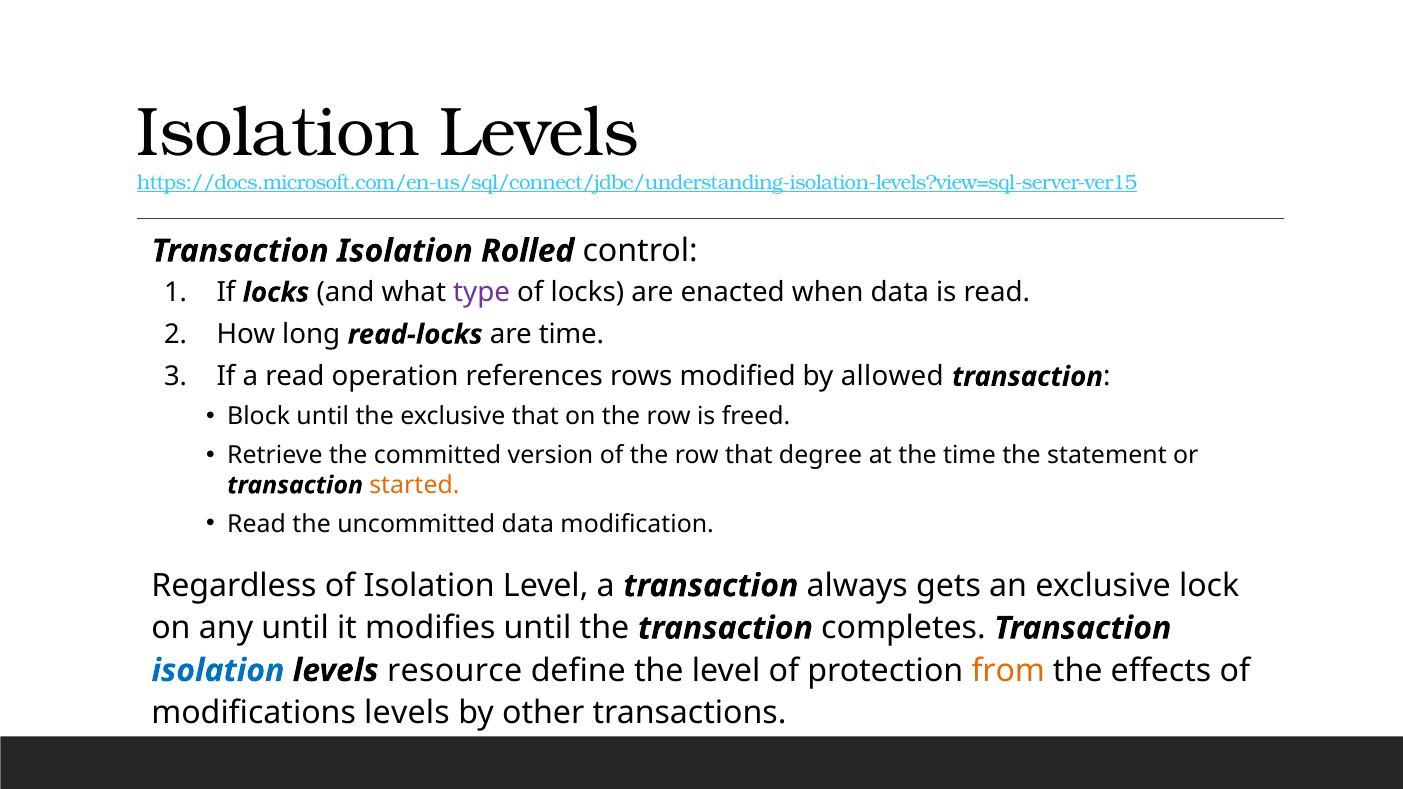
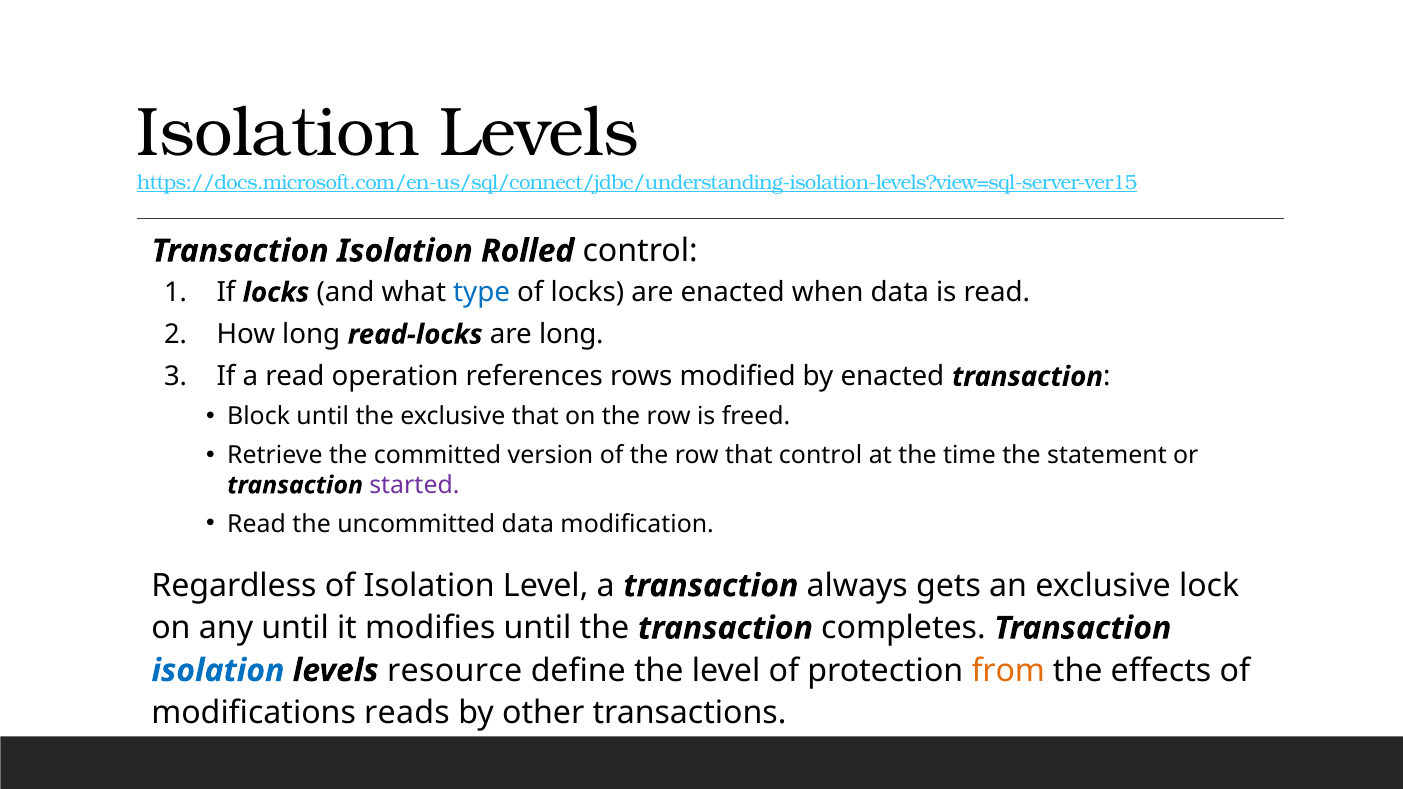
type colour: purple -> blue (482, 293)
are time: time -> long (571, 335)
by allowed: allowed -> enacted (892, 377)
that degree: degree -> control (821, 455)
started colour: orange -> purple (414, 485)
modifications levels: levels -> reads (407, 713)
